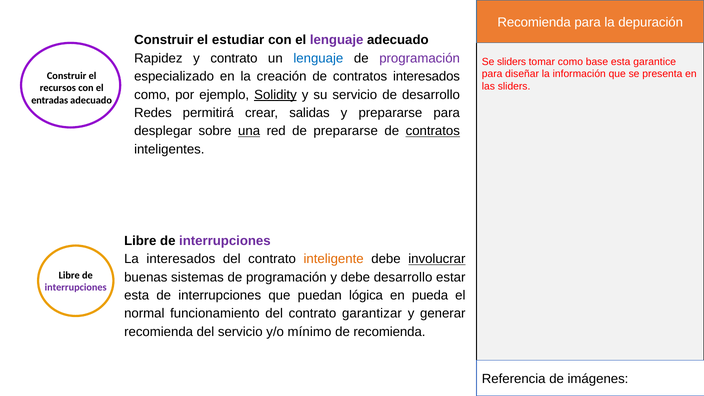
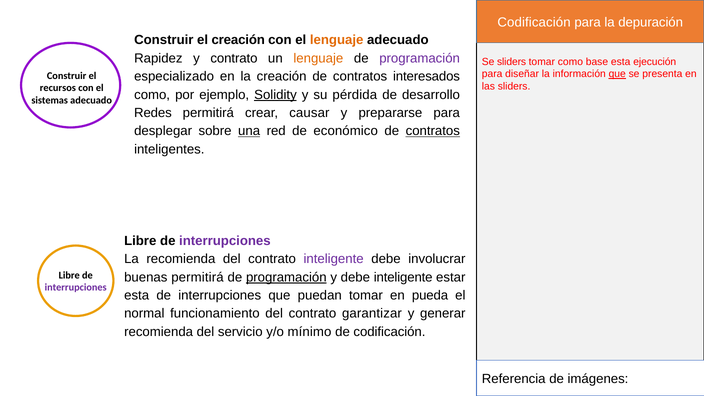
Recomienda: Recomienda -> Codificación (534, 22)
el estudiar: estudiar -> creación (238, 40)
lenguaje colour: purple -> orange (337, 40)
lenguaje colour: blue -> orange (318, 58)
garantice: garantice -> ejecución (655, 62)
que underline: none -> present (617, 74)
su servicio: servicio -> pérdida (355, 95)
entradas: entradas -> sistemas (50, 100)
salidas: salidas -> causar (309, 113)
de prepararse: prepararse -> económico (346, 131)
La interesados: interesados -> recomienda (181, 259)
inteligente colour: orange -> purple (334, 259)
involucrar underline: present -> none (437, 259)
buenas sistemas: sistemas -> permitirá (197, 277)
programación underline: none -> present (286, 277)
debe desarrollo: desarrollo -> inteligente (403, 277)
puedan lógica: lógica -> tomar (366, 295)
de recomienda: recomienda -> codificación (389, 332)
